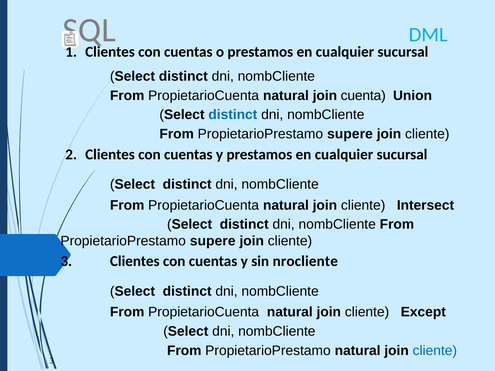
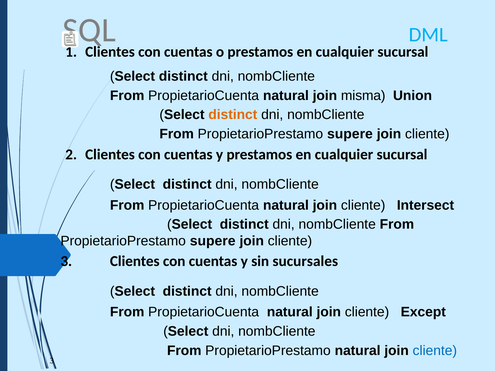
cuenta: cuenta -> misma (363, 96)
distinct colour: blue -> orange (233, 115)
nrocliente: nrocliente -> sucursales (305, 261)
